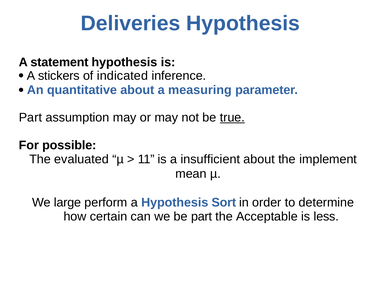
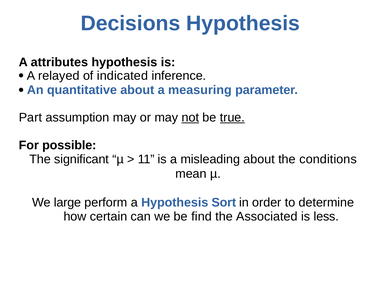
Deliveries: Deliveries -> Decisions (131, 23)
statement: statement -> attributes (59, 62)
stickers: stickers -> relayed (59, 76)
not underline: none -> present (190, 117)
evaluated: evaluated -> significant (82, 159)
insufficient: insufficient -> misleading (210, 159)
implement: implement -> conditions (328, 159)
be part: part -> find (202, 216)
Acceptable: Acceptable -> Associated (267, 216)
